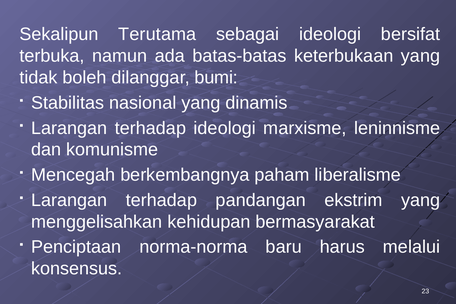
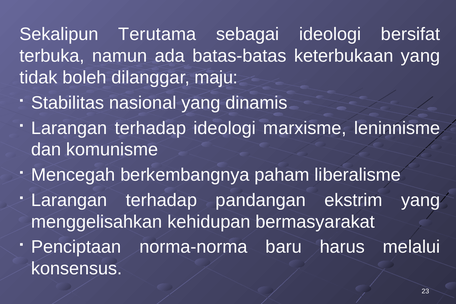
bumi: bumi -> maju (216, 78)
